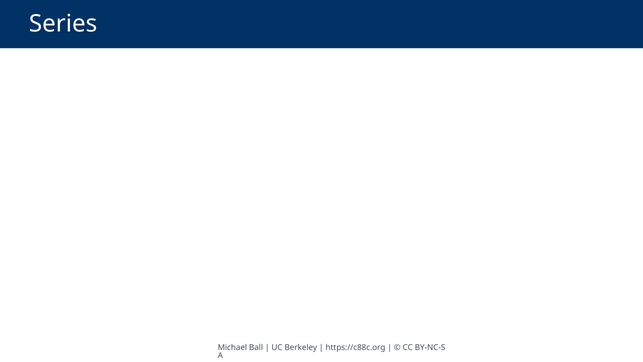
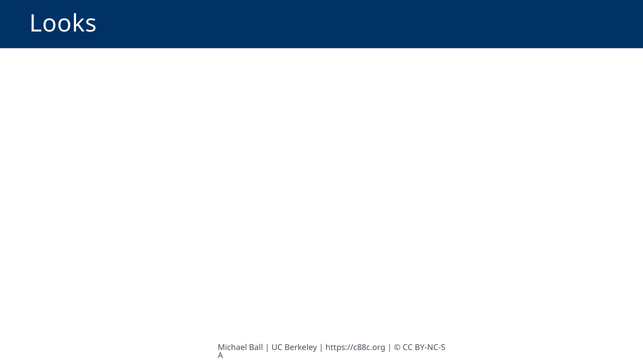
Series: Series -> Looks (63, 24)
